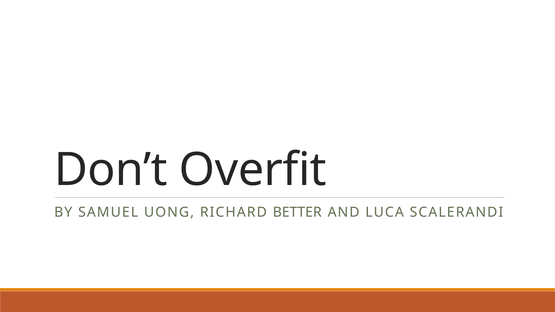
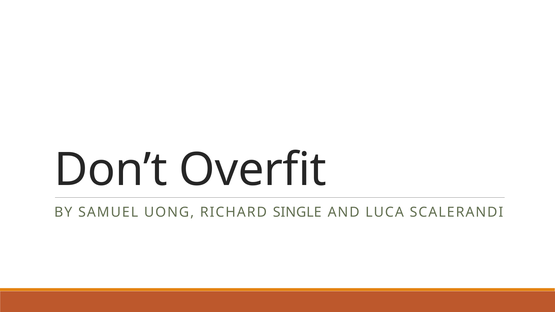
BETTER: BETTER -> SINGLE (297, 212)
